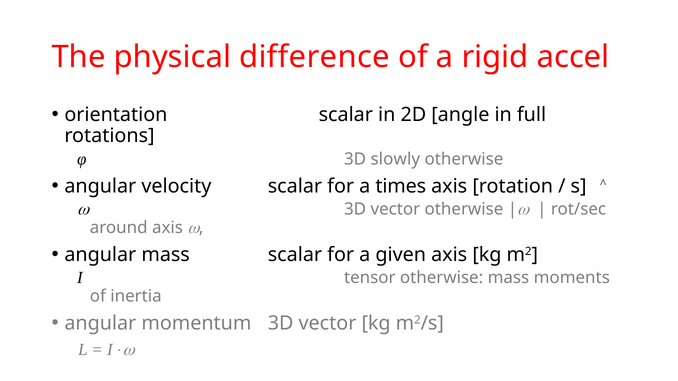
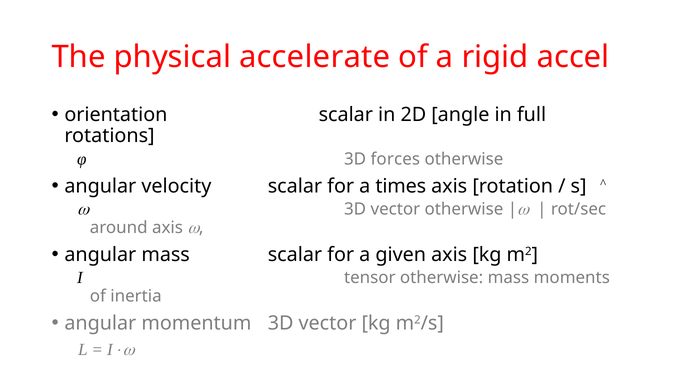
difference: difference -> accelerate (315, 57)
slowly: slowly -> forces (395, 159)
